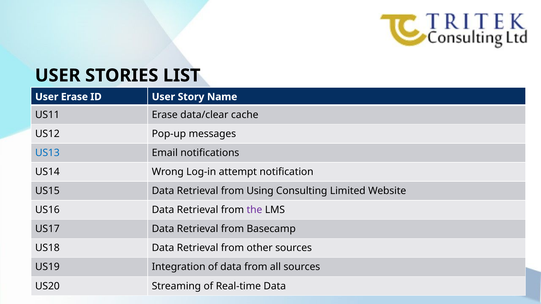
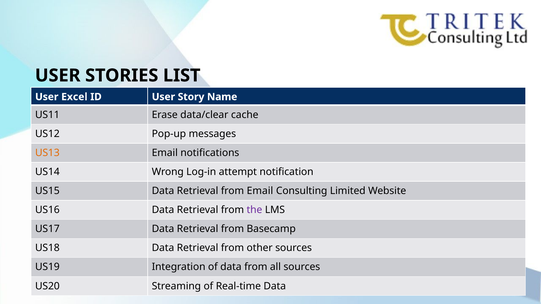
User Erase: Erase -> Excel (74, 97)
US13 colour: blue -> orange (47, 153)
from Using: Using -> Email (260, 191)
